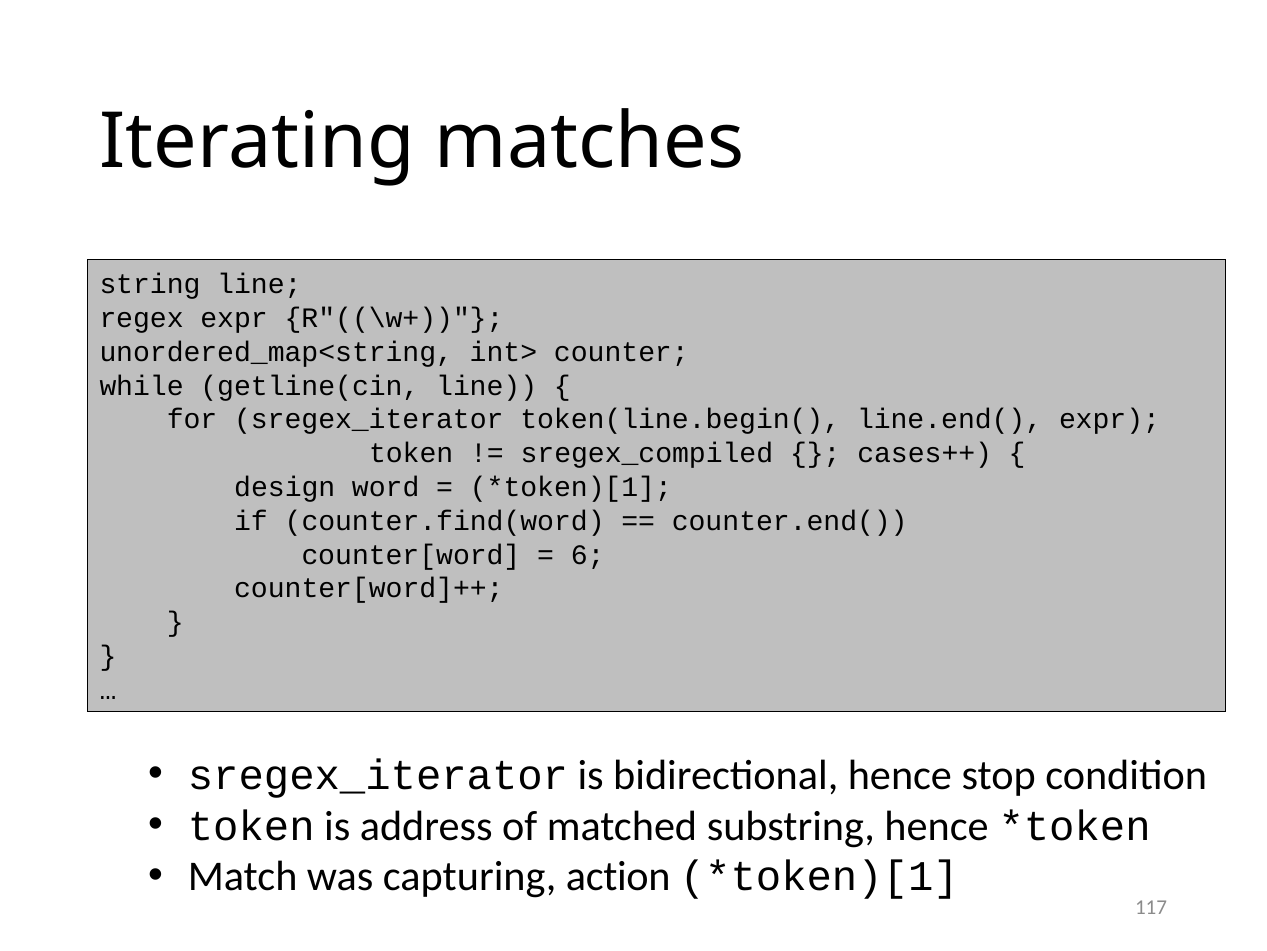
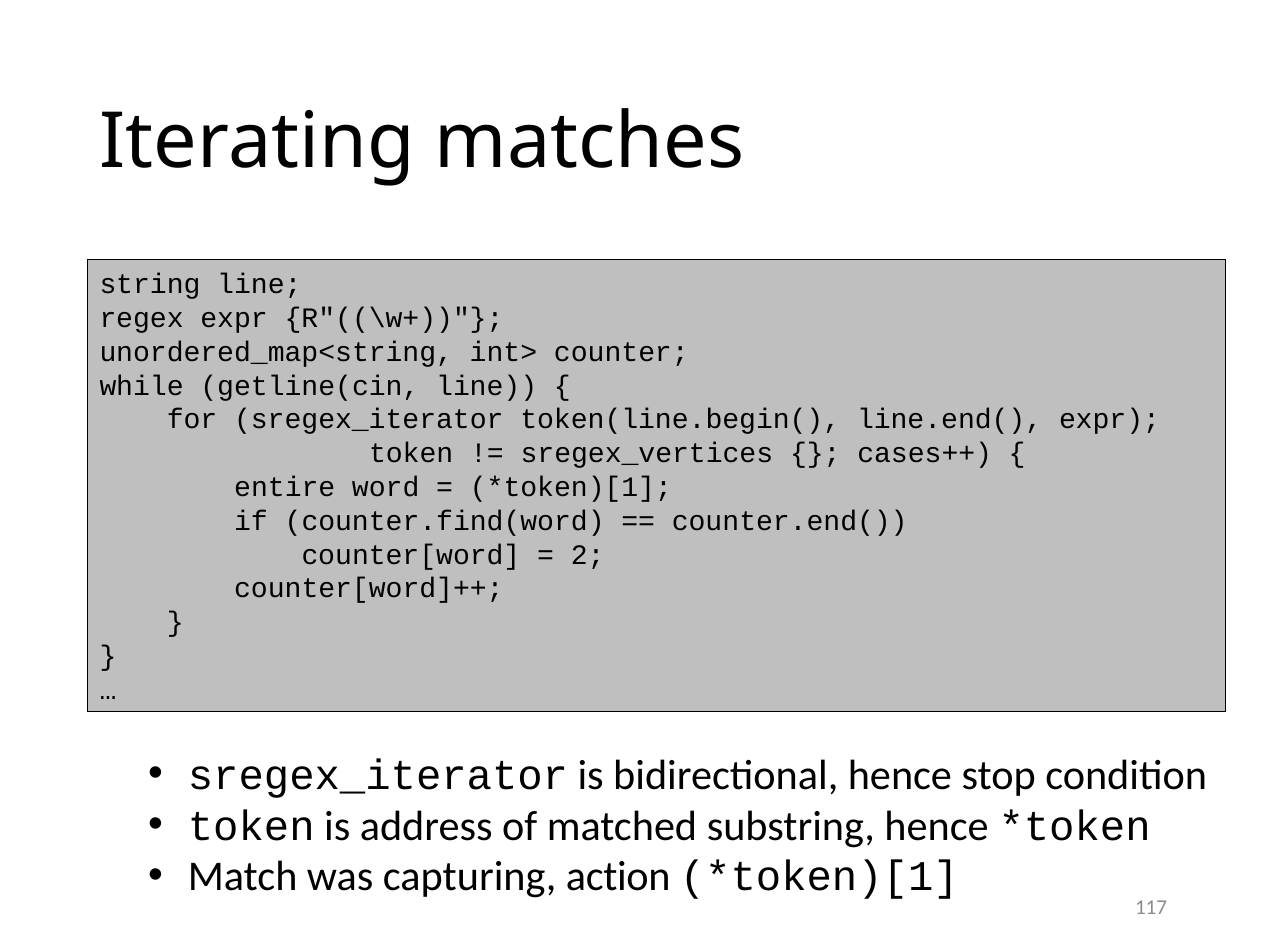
sregex_compiled: sregex_compiled -> sregex_vertices (647, 453)
design: design -> entire (285, 487)
6: 6 -> 2 (588, 554)
